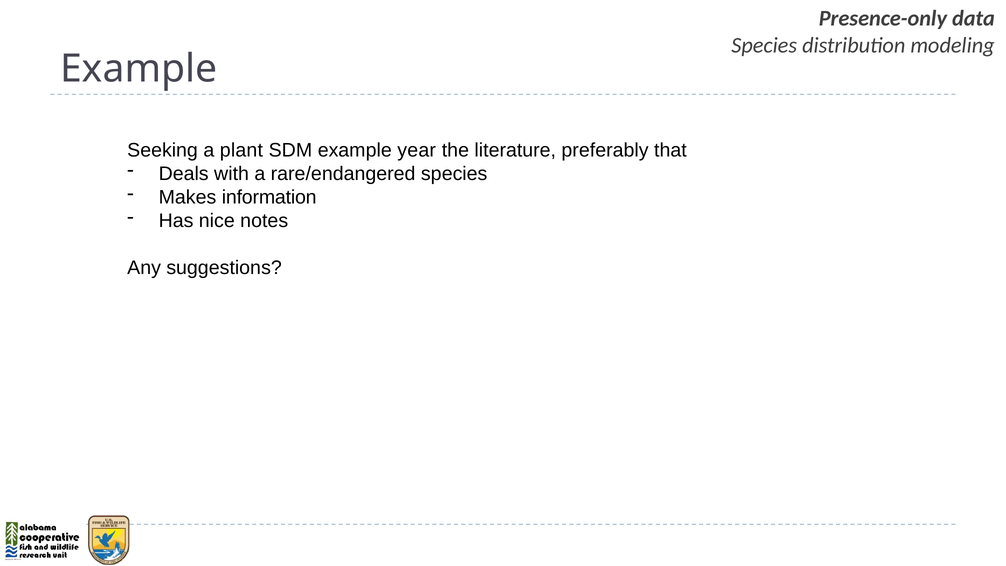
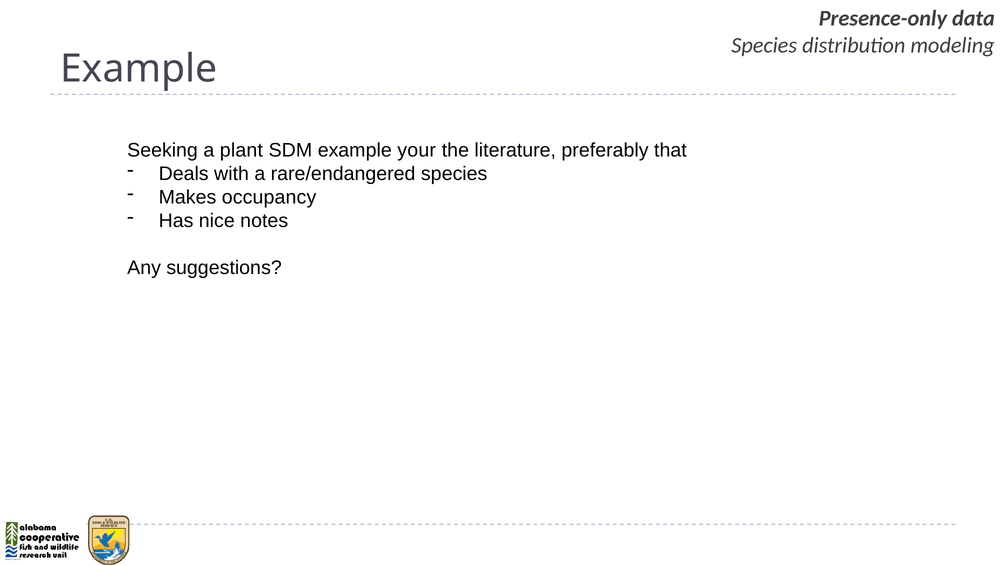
year: year -> your (417, 150)
information: information -> occupancy (269, 197)
